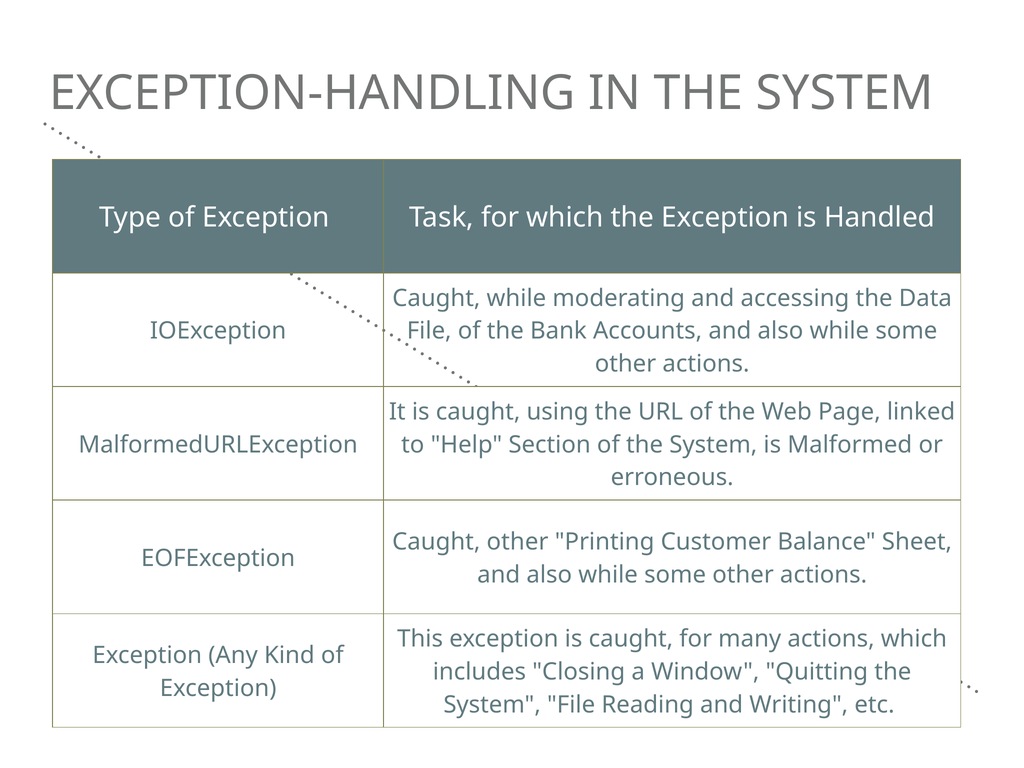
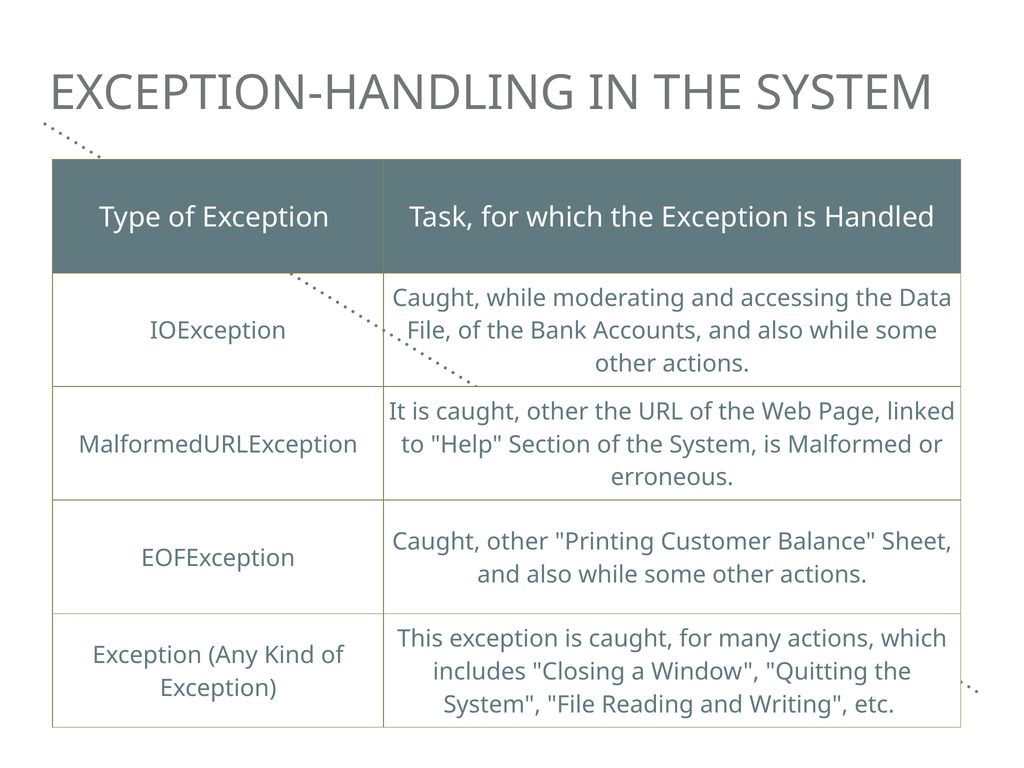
is caught using: using -> other (557, 412)
